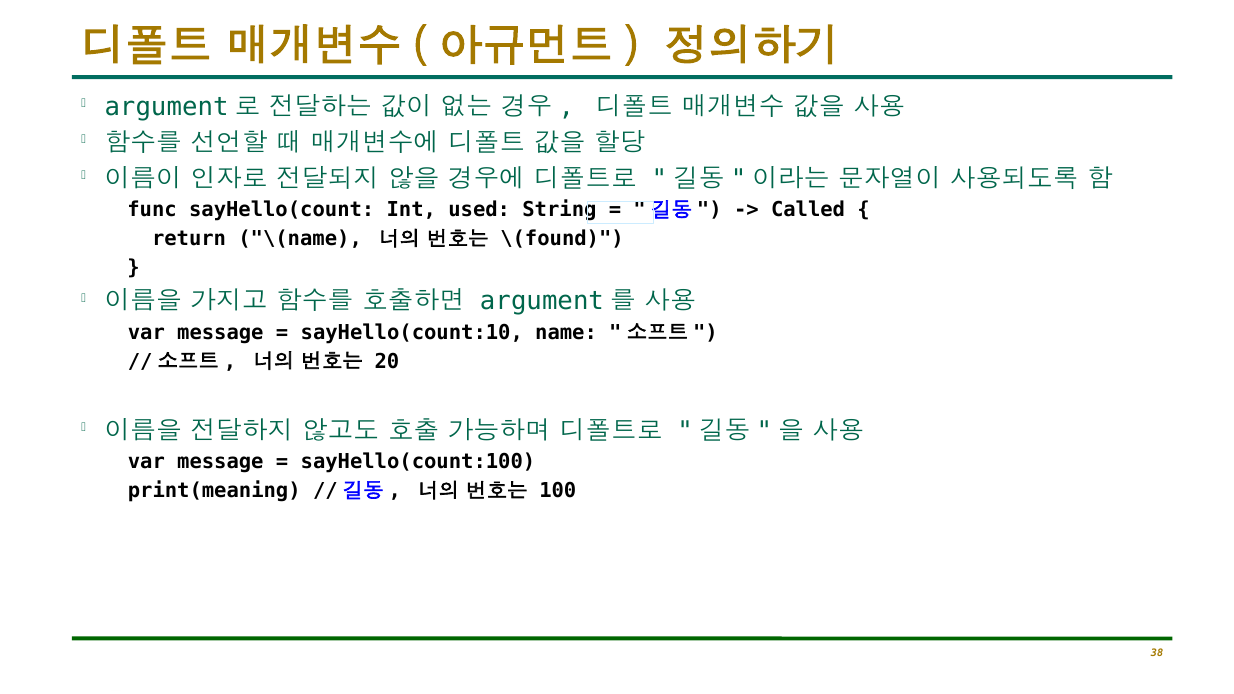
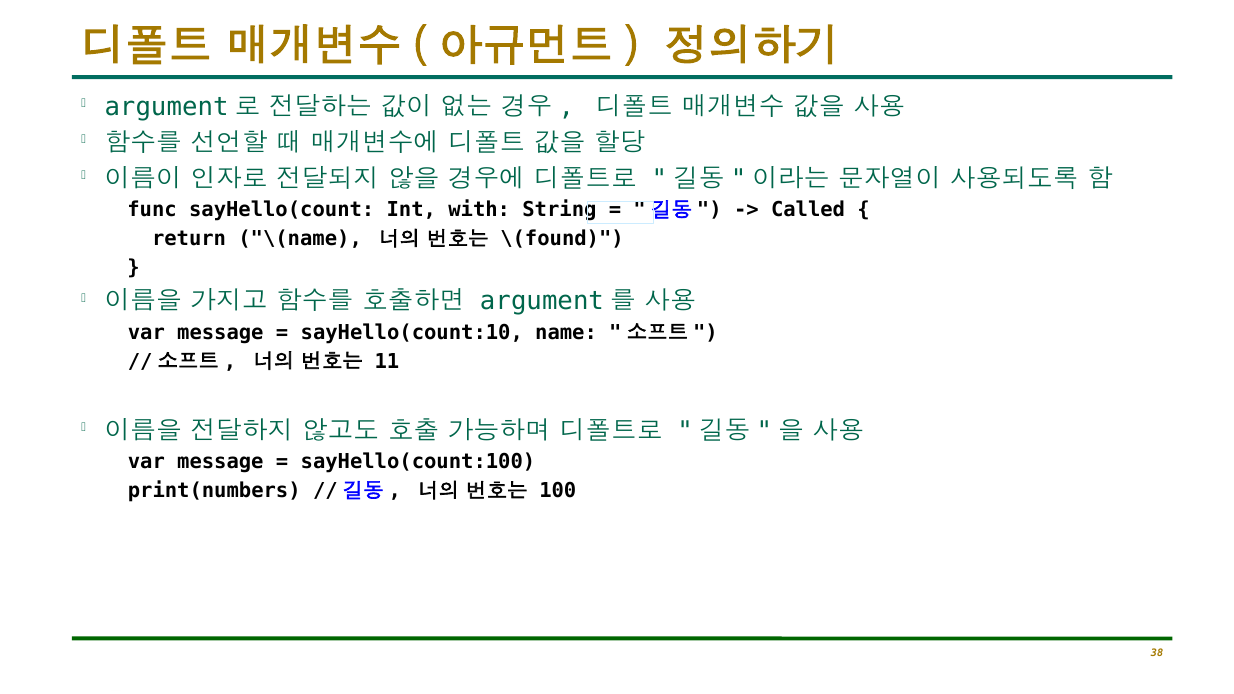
used: used -> with (479, 210)
20: 20 -> 11 (387, 361)
print(meaning: print(meaning -> print(numbers (214, 491)
